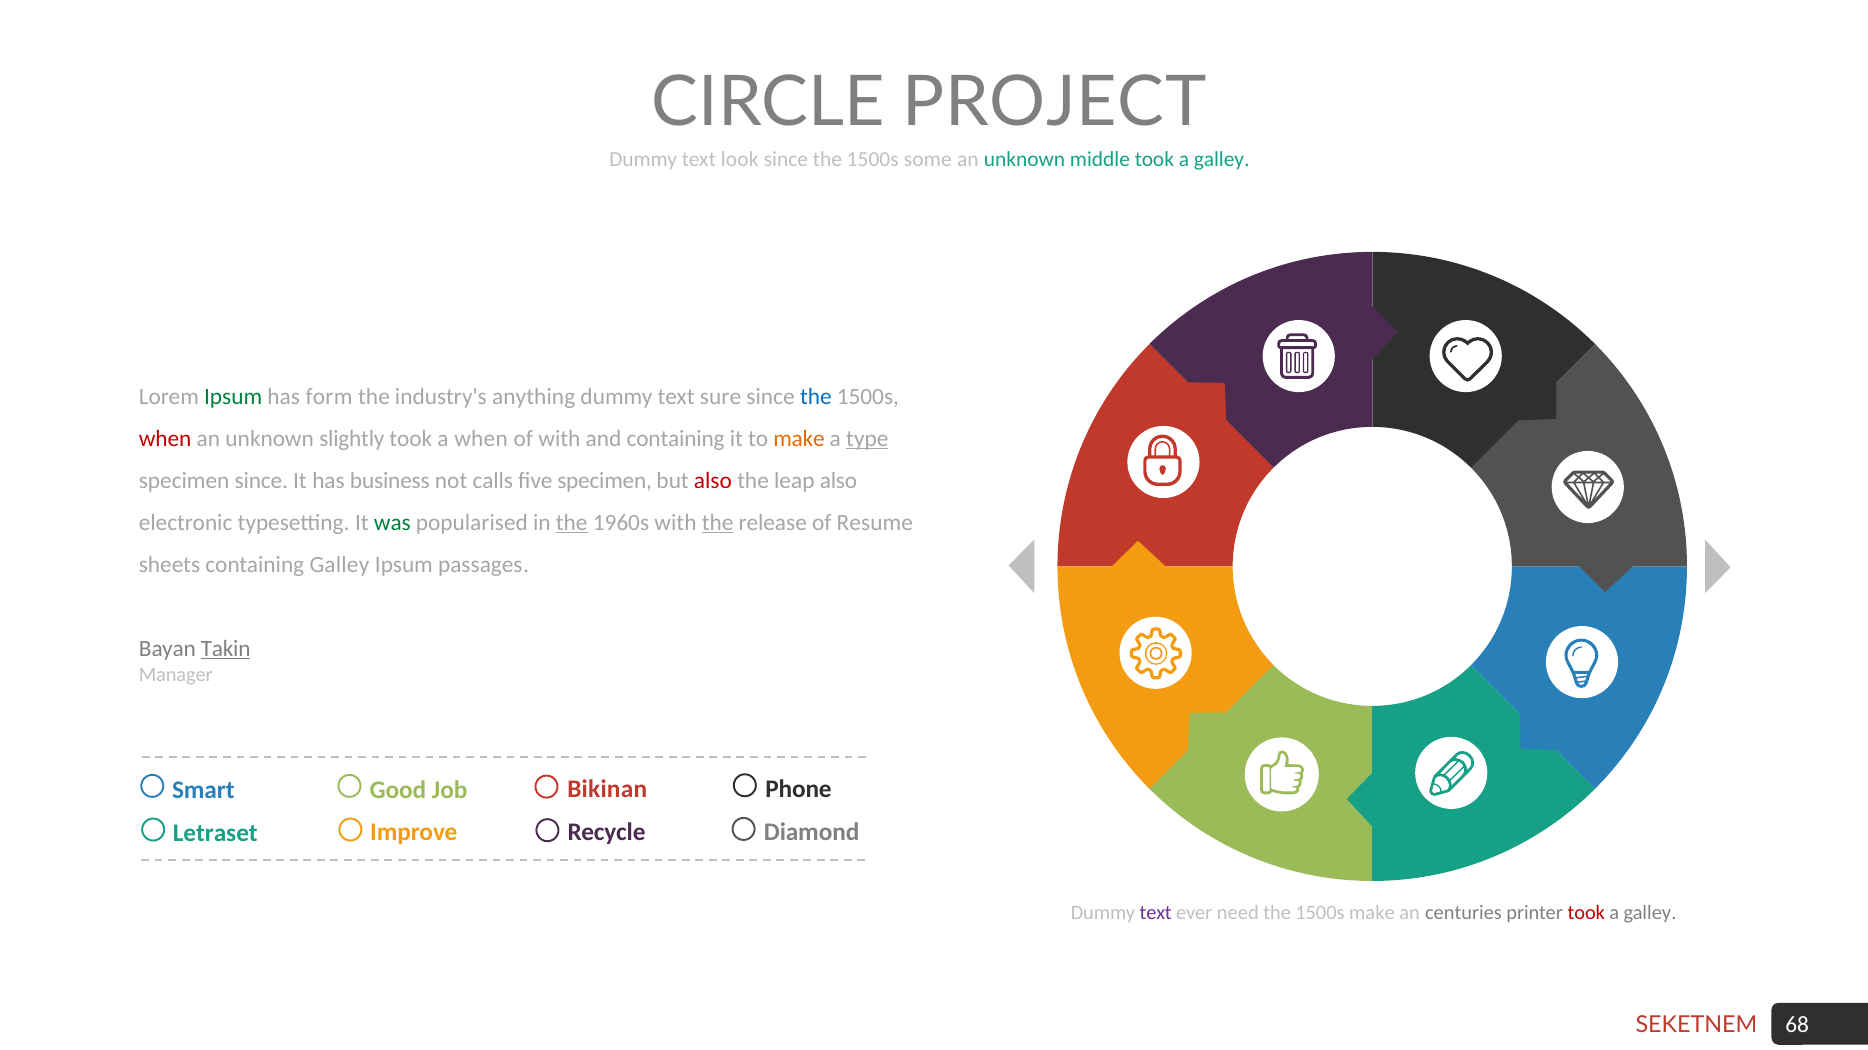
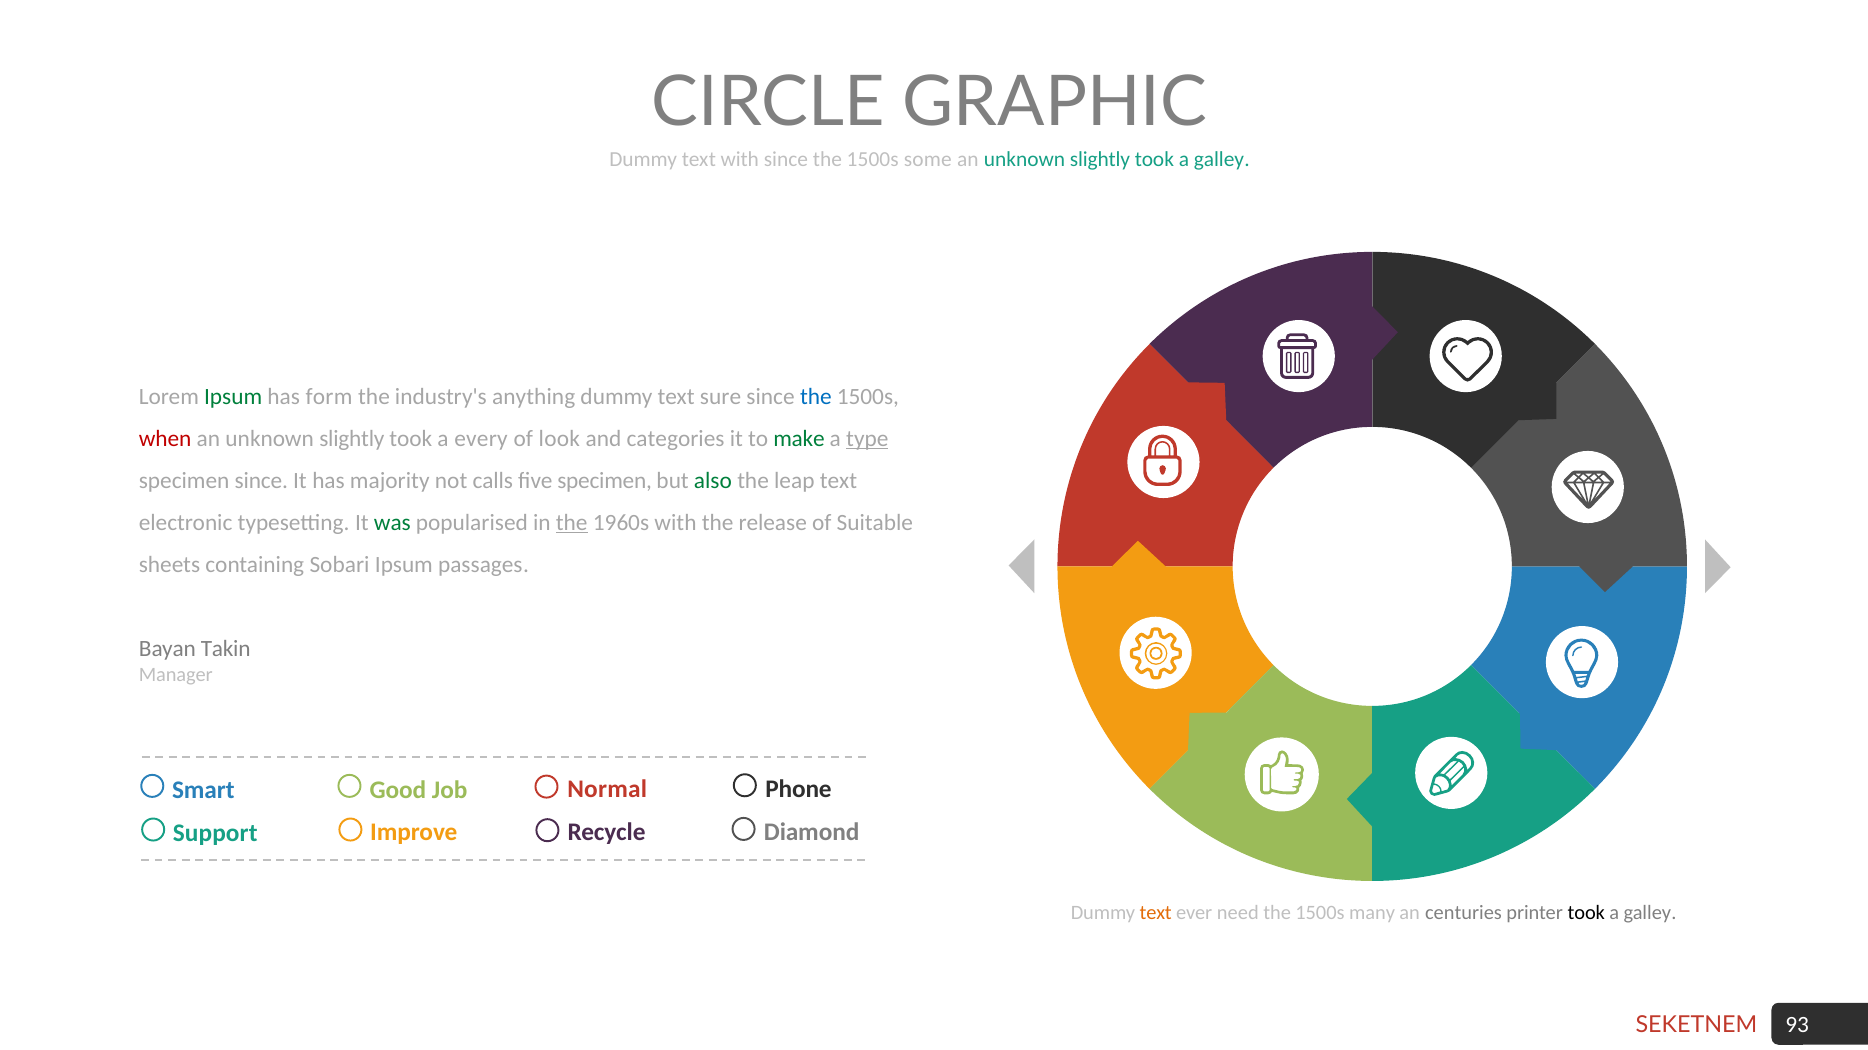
PROJECT: PROJECT -> GRAPHIC (1055, 102)
text look: look -> with (740, 160)
middle: middle -> slightly (1100, 160)
a when: when -> every (481, 439)
of with: with -> look (559, 439)
and containing: containing -> categories (676, 439)
make colour: orange -> green (799, 439)
business: business -> majority (390, 481)
also colour: red -> green (713, 481)
leap also: also -> text (838, 481)
the underline: present -> none (718, 523)
Resume: Resume -> Suitable (875, 523)
containing Galley: Galley -> Sobari (340, 565)
Takin underline: present -> none (226, 649)
Bikinan: Bikinan -> Normal (607, 790)
Letraset: Letraset -> Support (215, 834)
text colour: purple -> orange (1156, 914)
1500s make: make -> many (1372, 914)
took colour: red -> black (1586, 914)
68: 68 -> 93 (1797, 1025)
